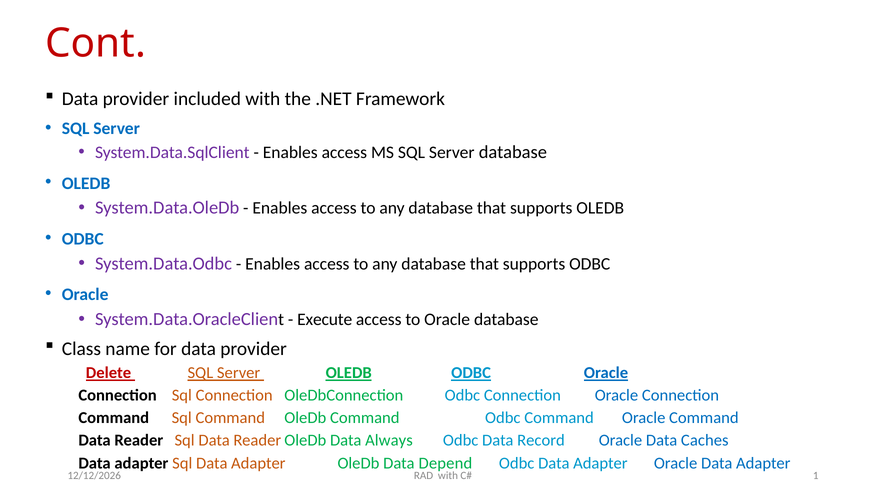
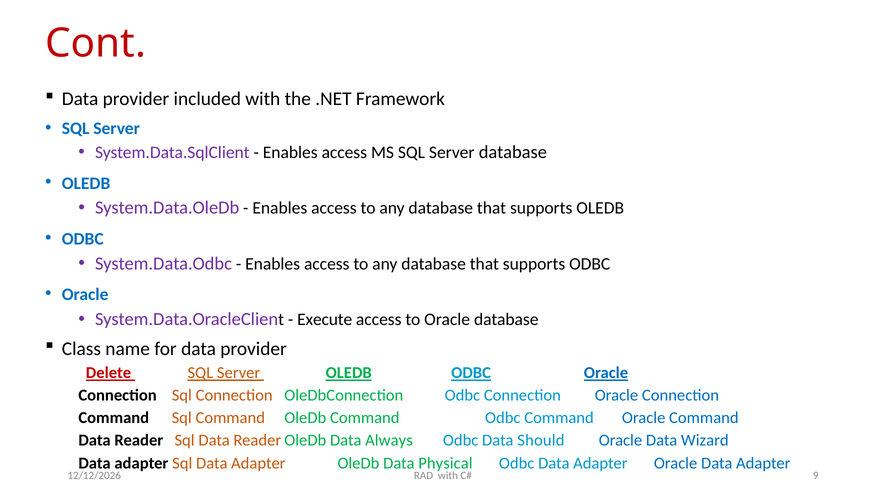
Record: Record -> Should (541, 441)
Caches: Caches -> Wizard (705, 441)
Depend: Depend -> Physical (445, 463)
1: 1 -> 9 (816, 476)
